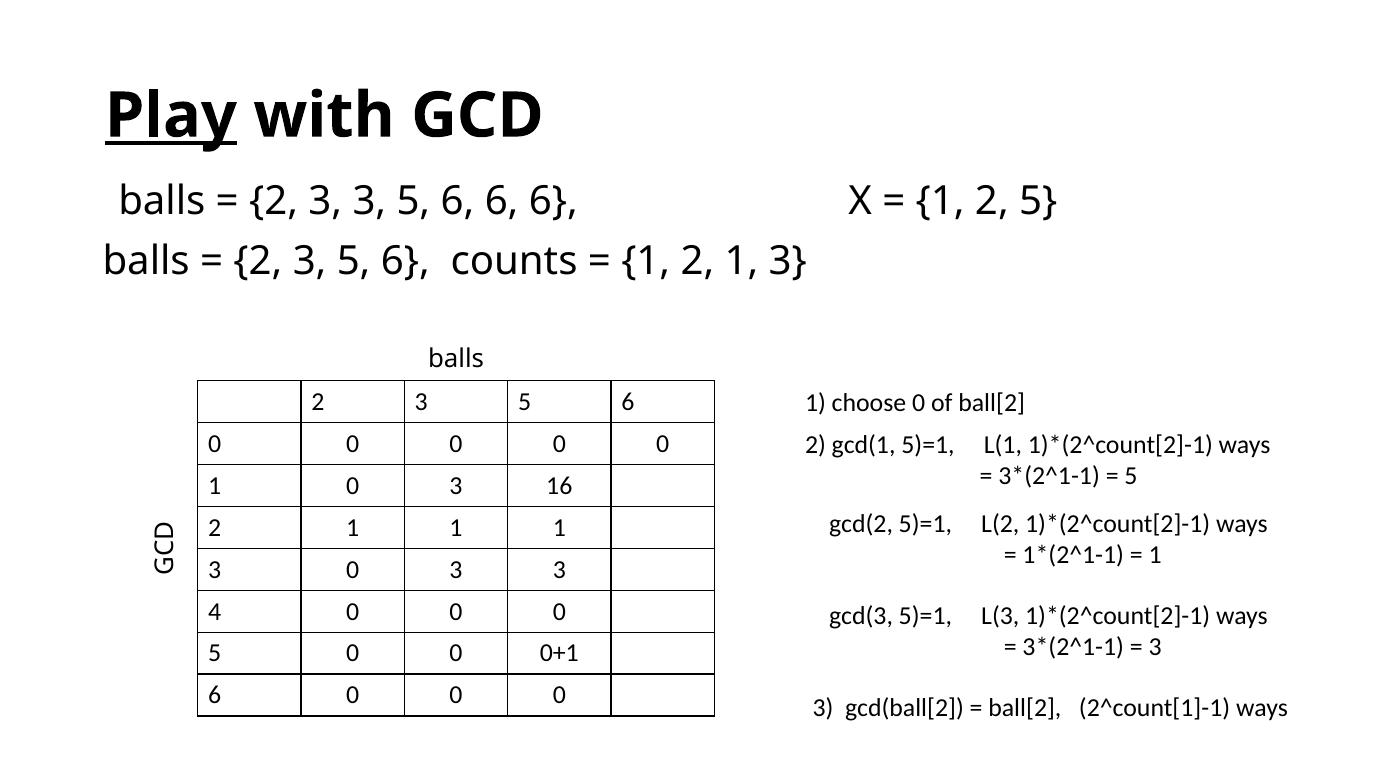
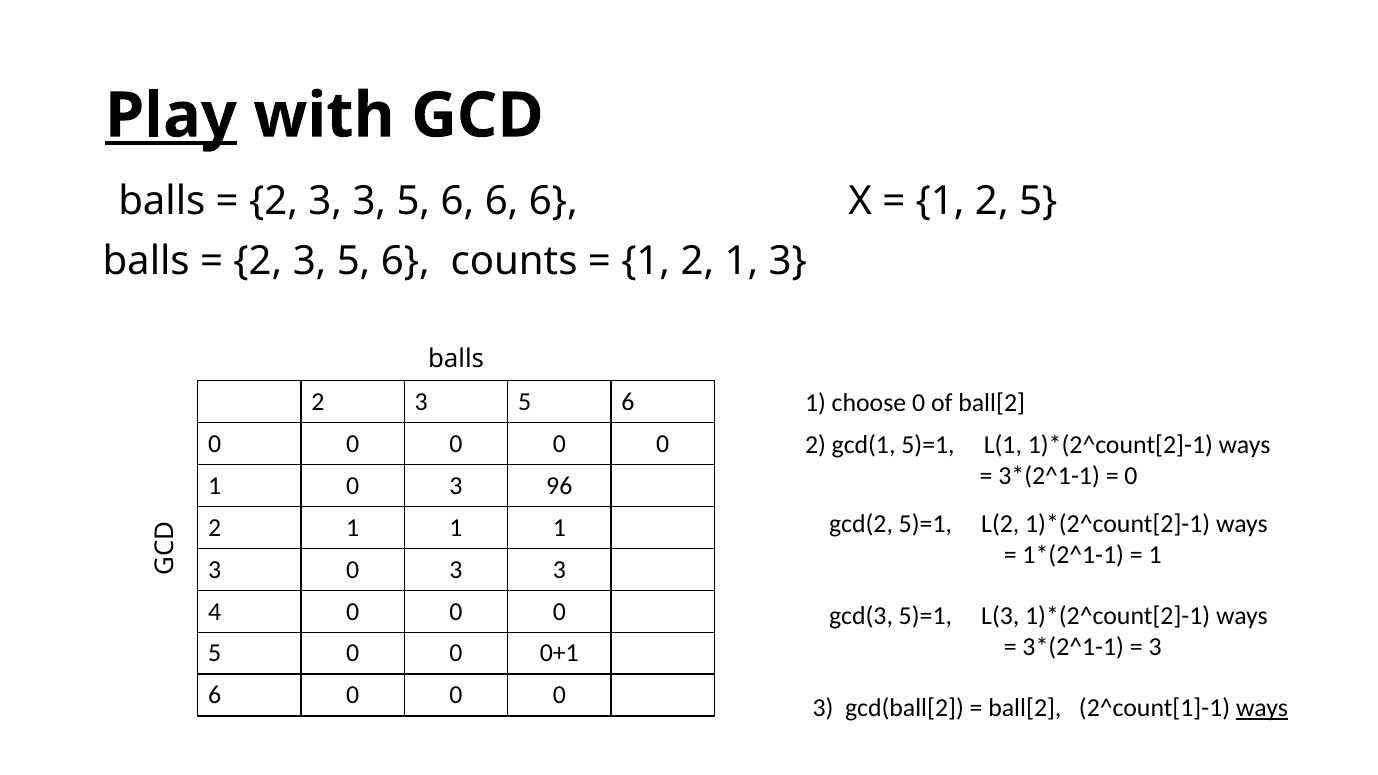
5: 5 -> 0 (1131, 476)
16: 16 -> 96 (559, 486)
ways underline: none -> present (1262, 708)
